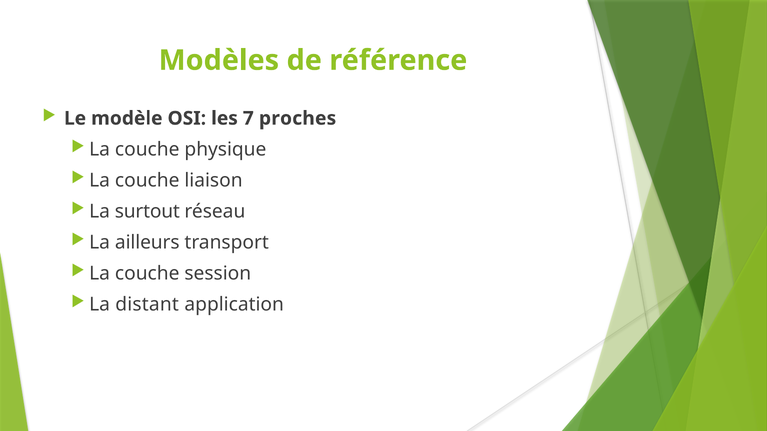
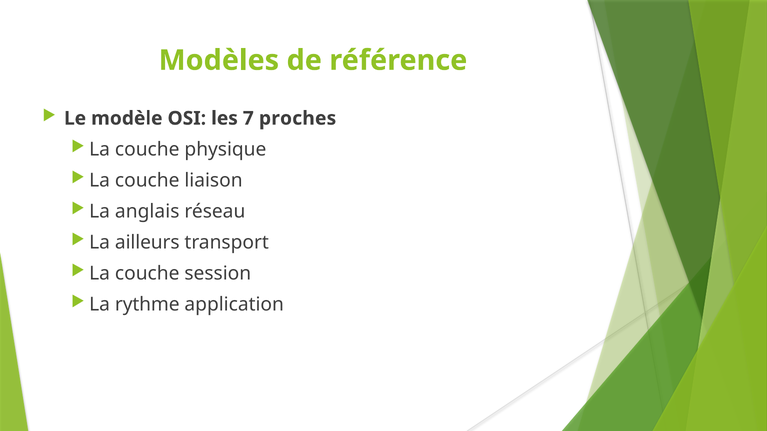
surtout: surtout -> anglais (147, 211)
distant: distant -> rythme (147, 305)
